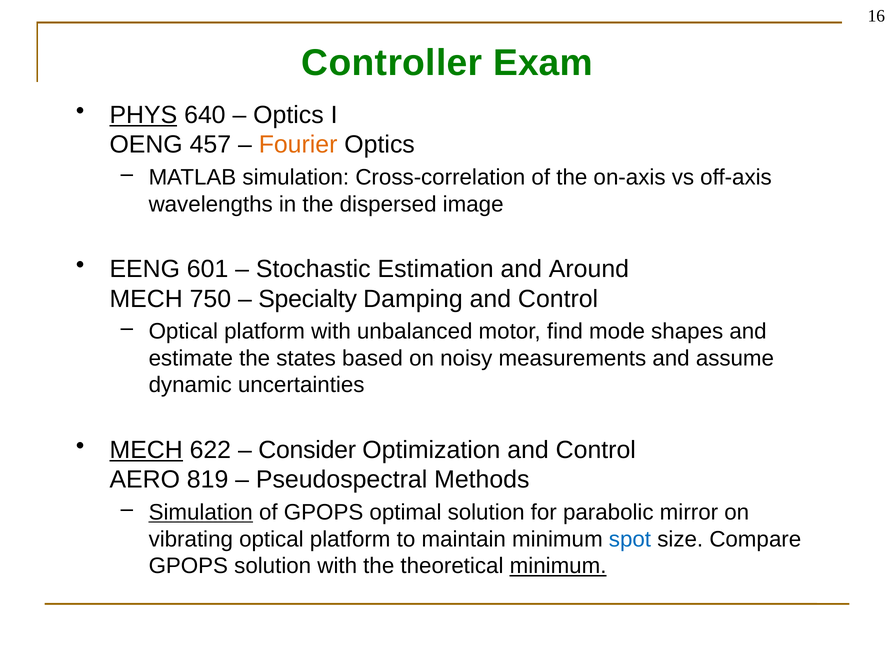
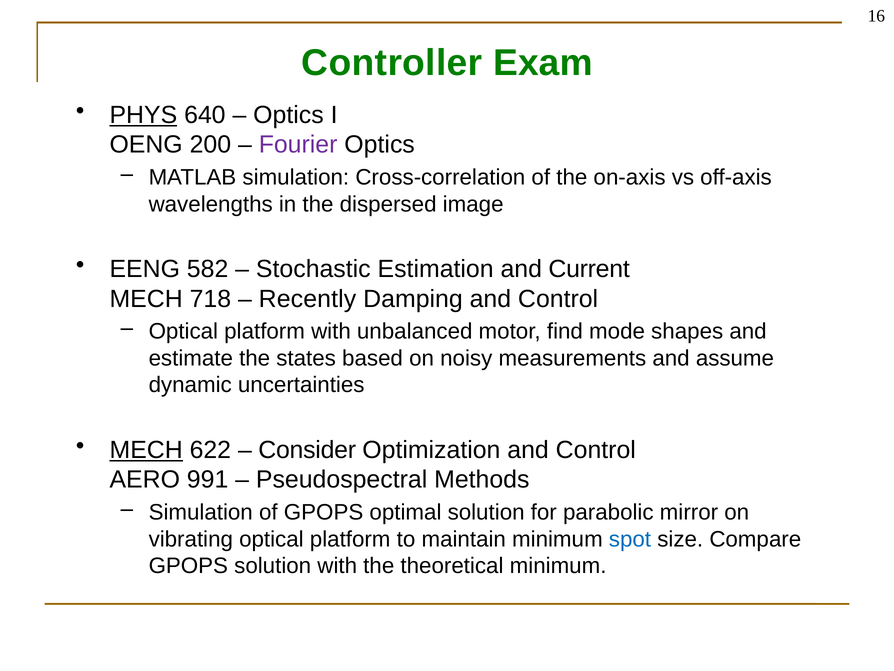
457: 457 -> 200 (210, 145)
Fourier colour: orange -> purple (298, 145)
601: 601 -> 582 (208, 269)
Around: Around -> Current (589, 269)
750: 750 -> 718 (210, 299)
Specialty: Specialty -> Recently (307, 299)
819: 819 -> 991 (208, 479)
Simulation underline: present -> none (201, 512)
minimum underline: present -> none (558, 566)
